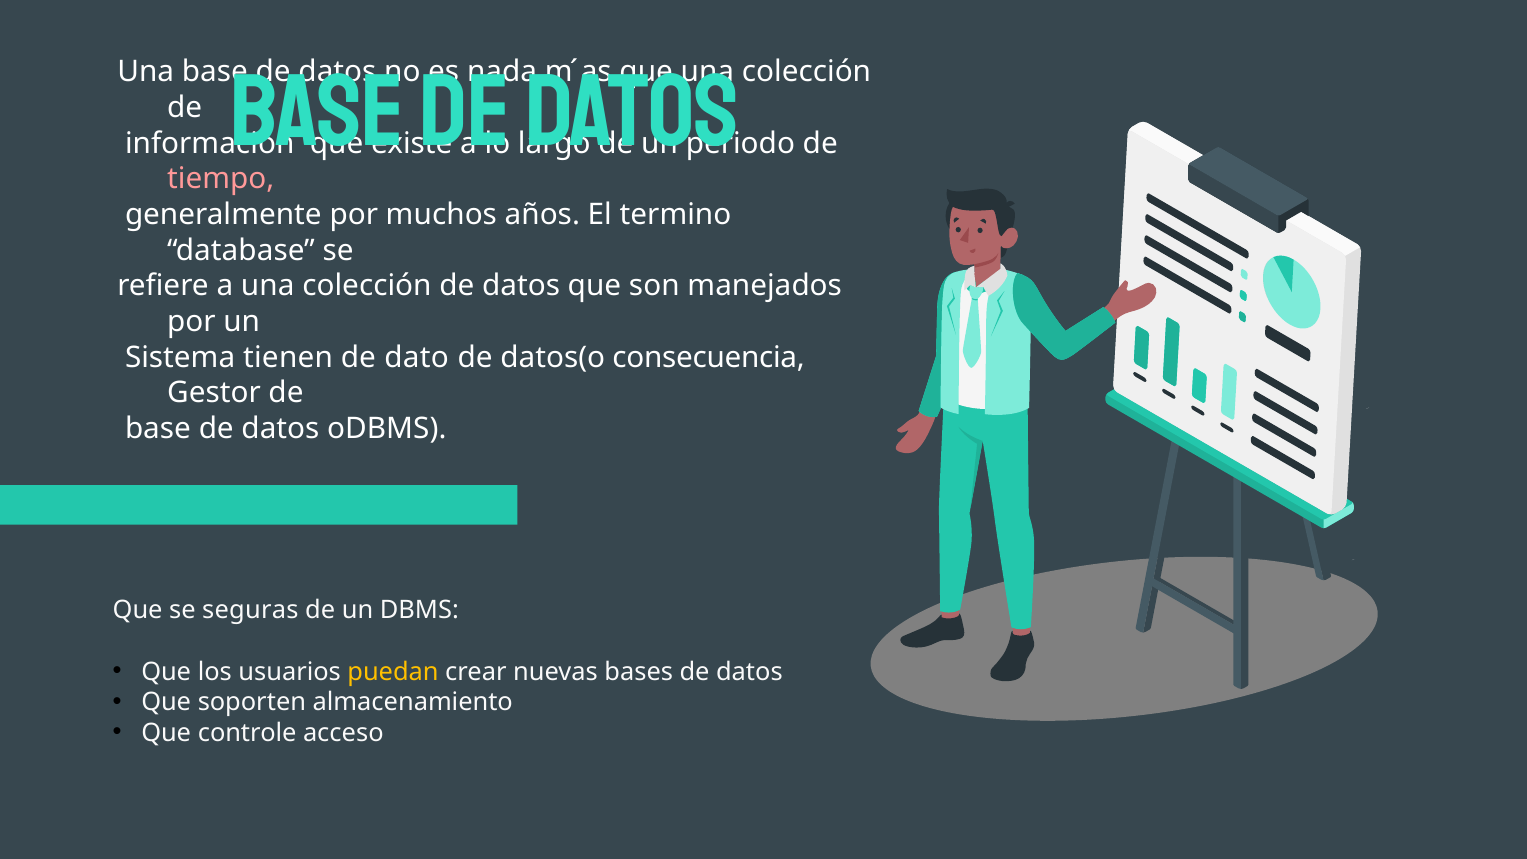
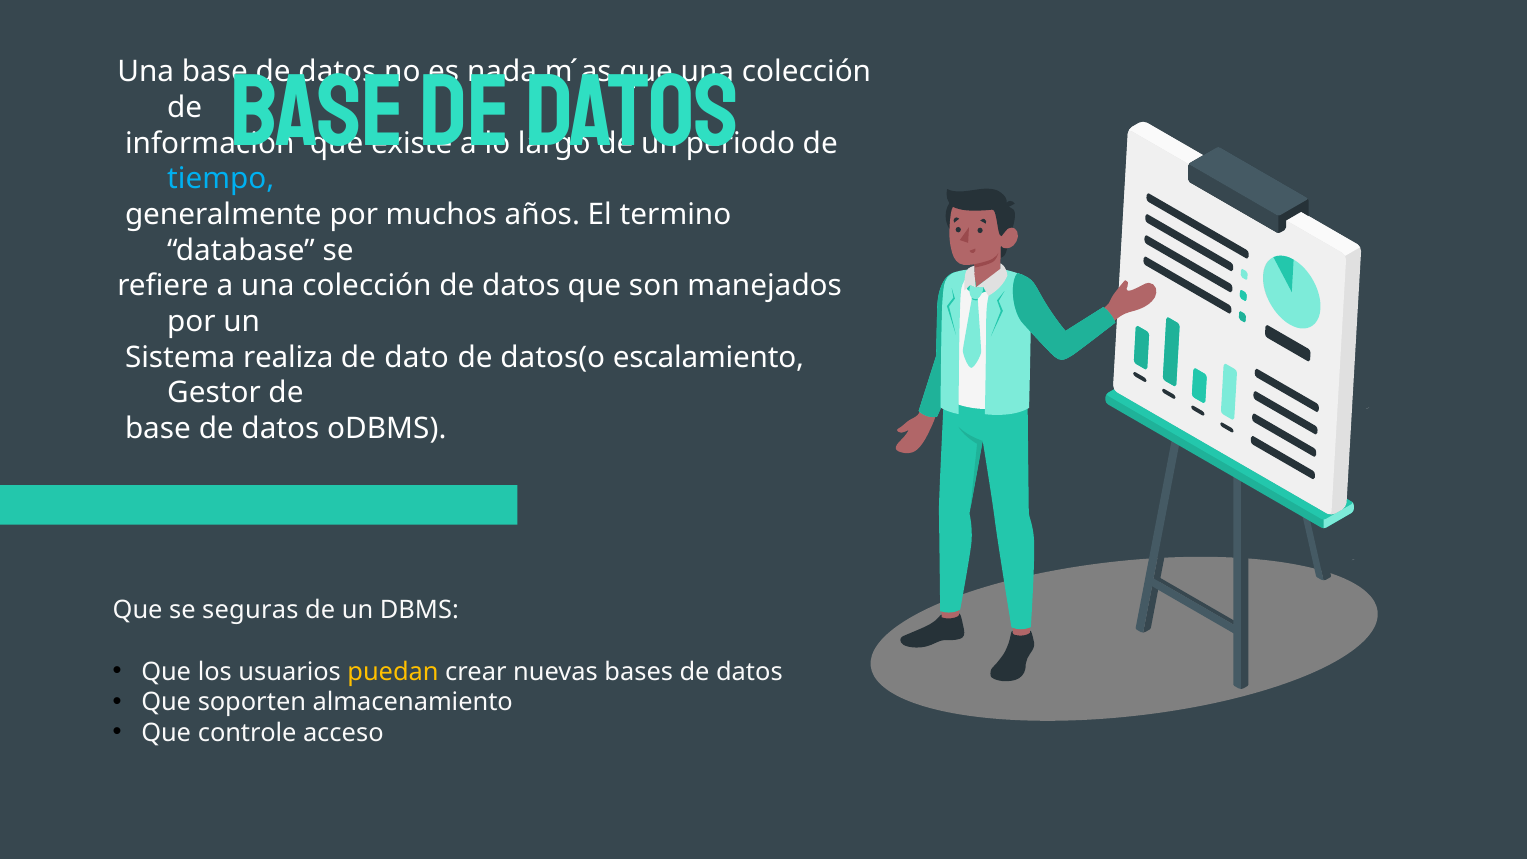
tiempo colour: pink -> light blue (221, 179)
tienen: tienen -> realiza (288, 357)
consecuencia: consecuencia -> escalamiento (709, 357)
